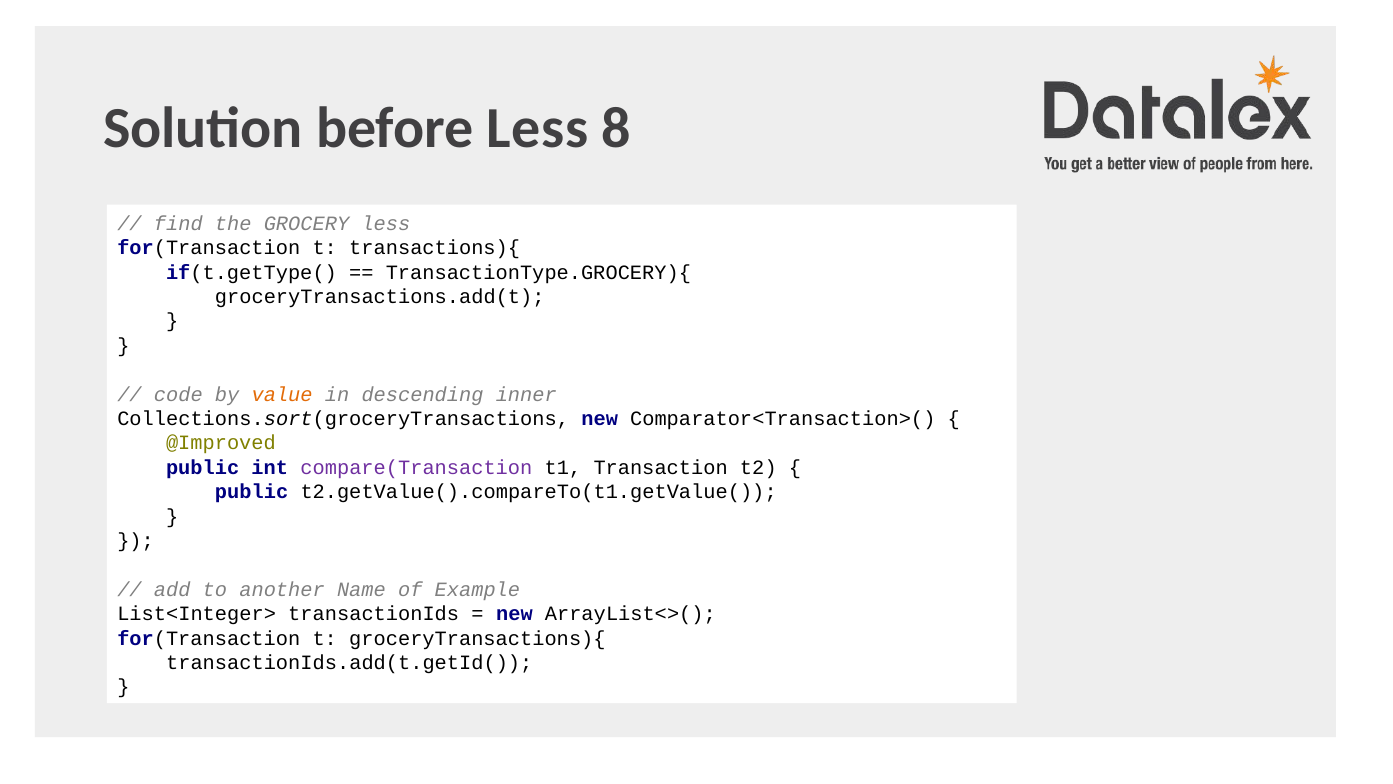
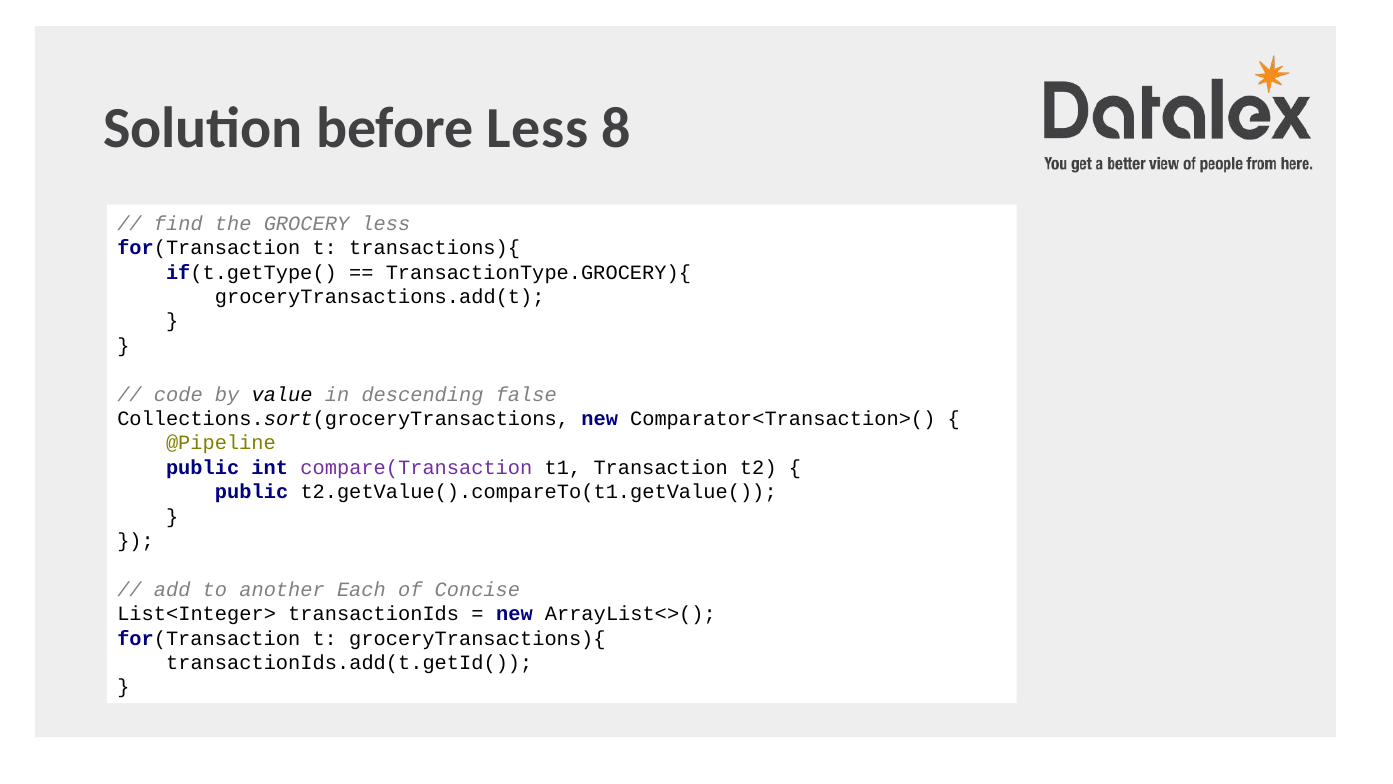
value colour: orange -> black (282, 394)
inner: inner -> false (526, 394)
@Improved: @Improved -> @Pipeline (221, 443)
Name: Name -> Each (361, 589)
Example: Example -> Concise (477, 589)
